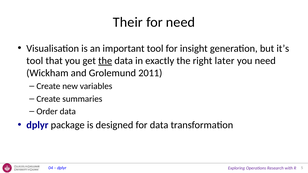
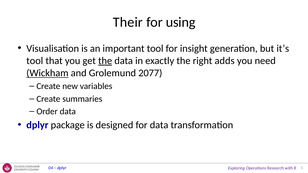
for need: need -> using (181, 22)
later: later -> adds (225, 61)
Wickham underline: none -> present (47, 73)
2011: 2011 -> 2077 (150, 73)
